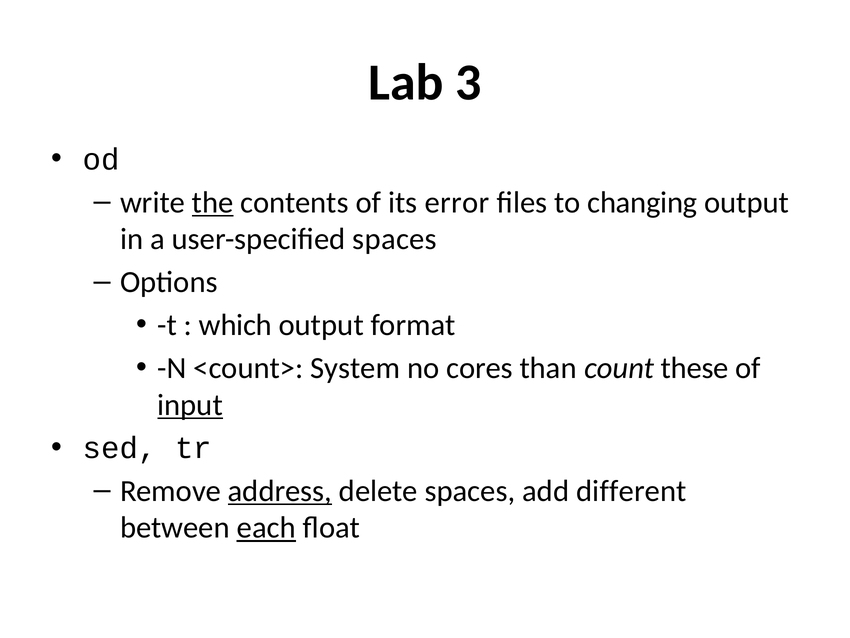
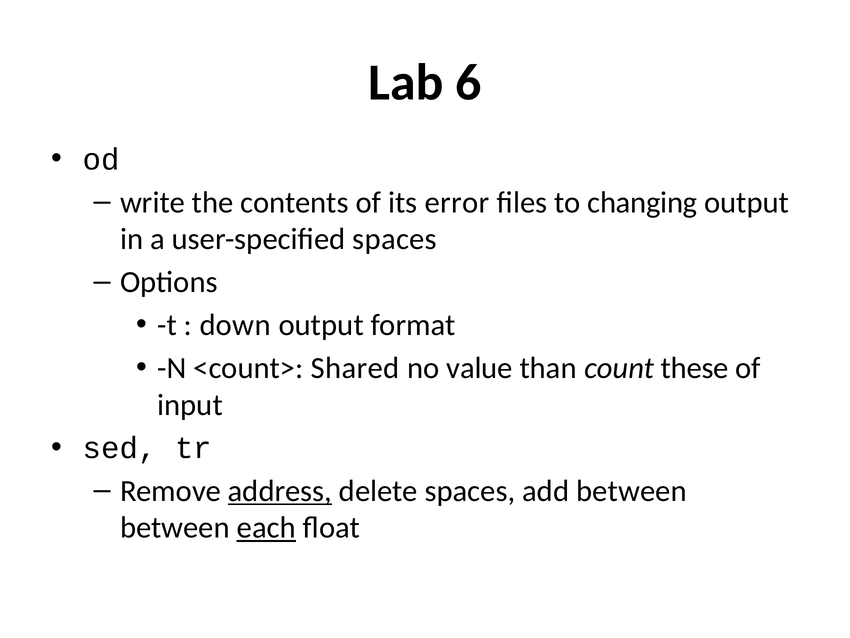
3: 3 -> 6 (468, 82)
the underline: present -> none (213, 202)
which: which -> down (235, 325)
System: System -> Shared (355, 368)
cores: cores -> value (480, 368)
input underline: present -> none (190, 405)
add different: different -> between (632, 491)
